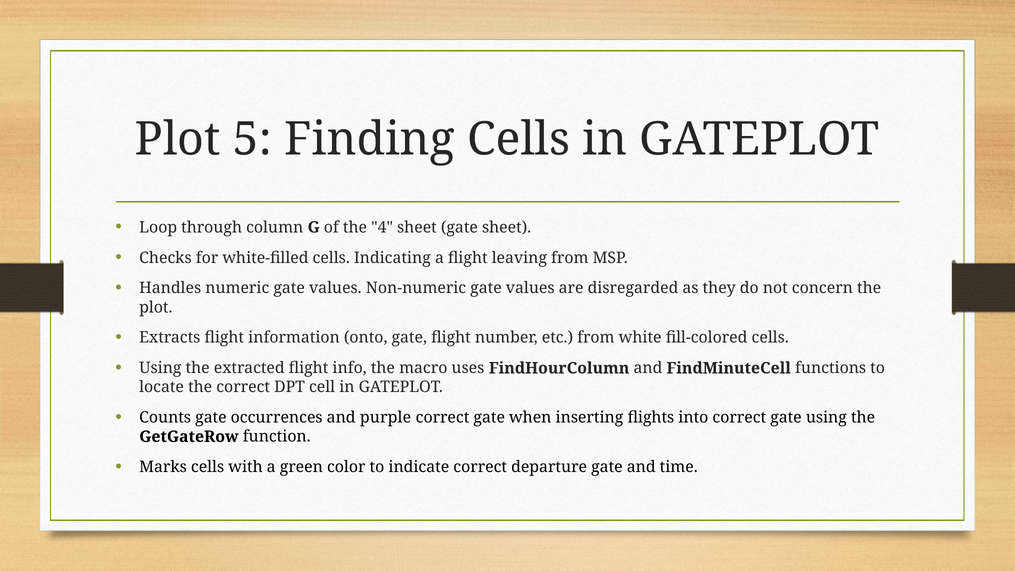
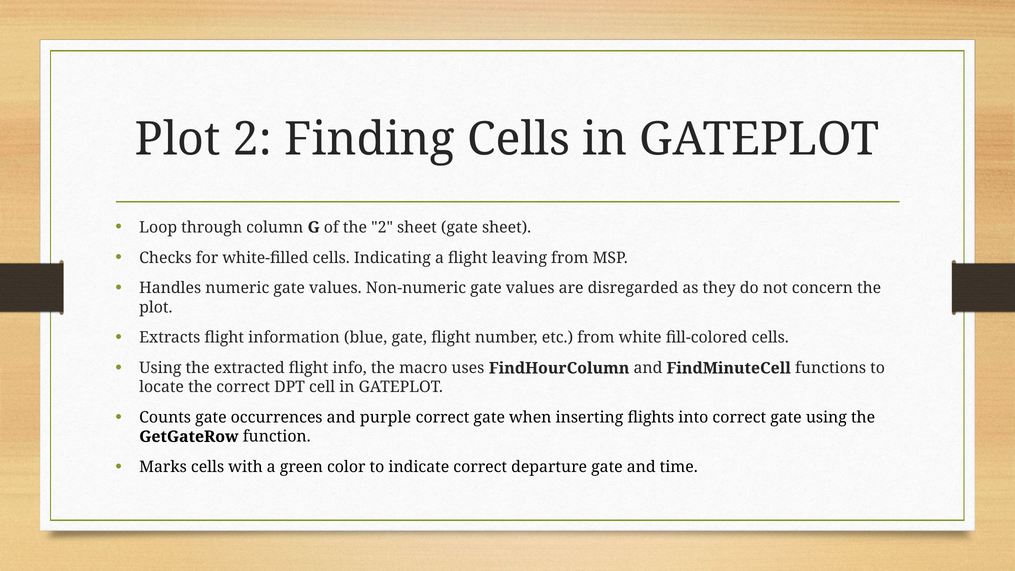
Plot 5: 5 -> 2 (252, 139)
the 4: 4 -> 2 (382, 227)
onto: onto -> blue (366, 338)
